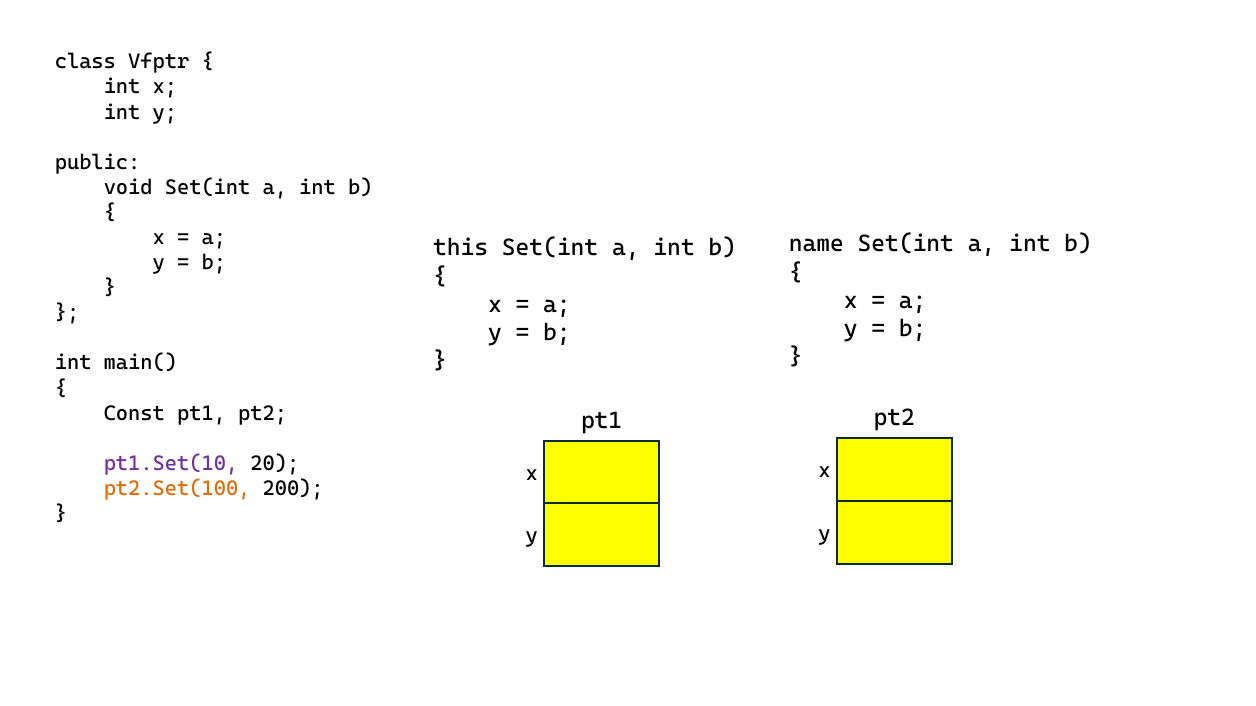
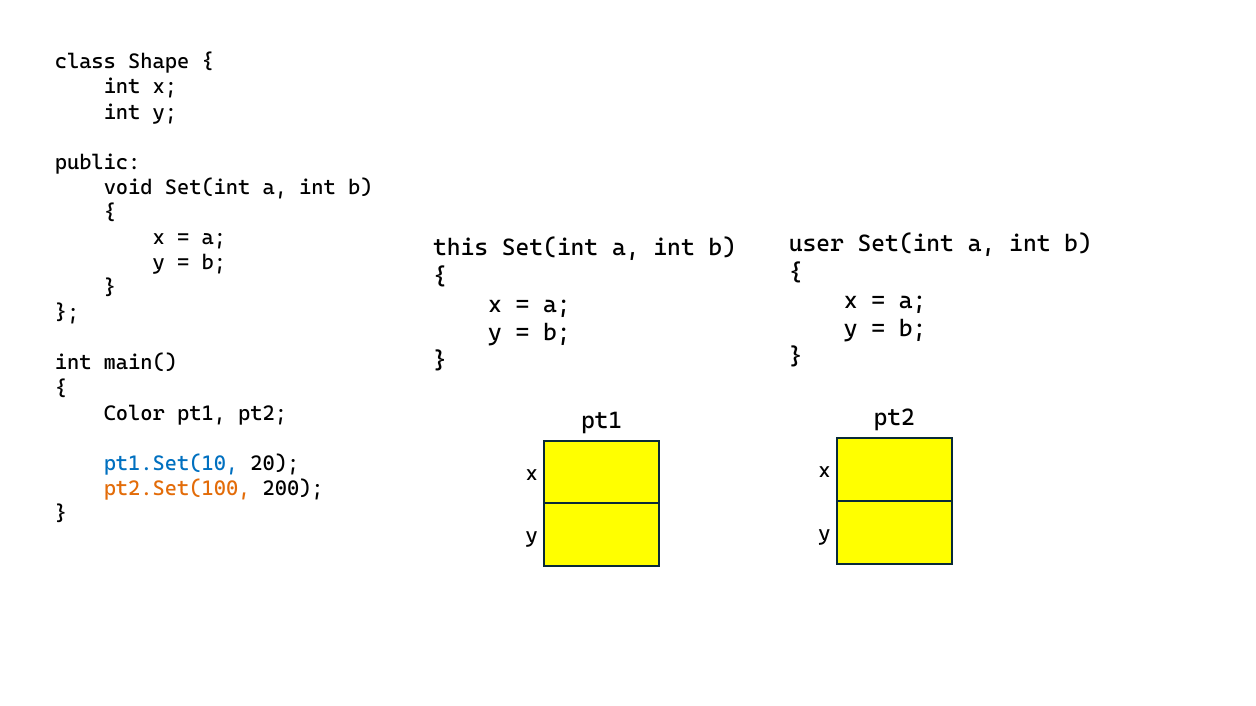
Vfptr: Vfptr -> Shape (159, 62)
name: name -> user (816, 244)
Const: Const -> Color (134, 414)
pt1.Set(10 colour: purple -> blue (171, 464)
